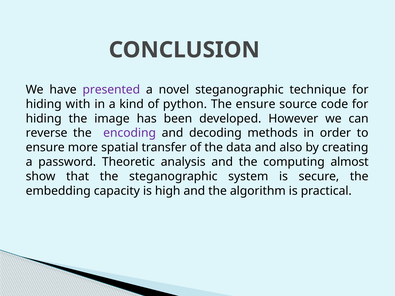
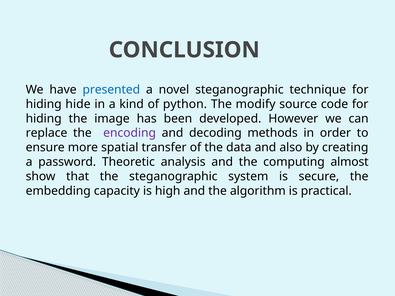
presented colour: purple -> blue (111, 90)
with: with -> hide (78, 104)
The ensure: ensure -> modify (256, 104)
reverse: reverse -> replace (47, 133)
